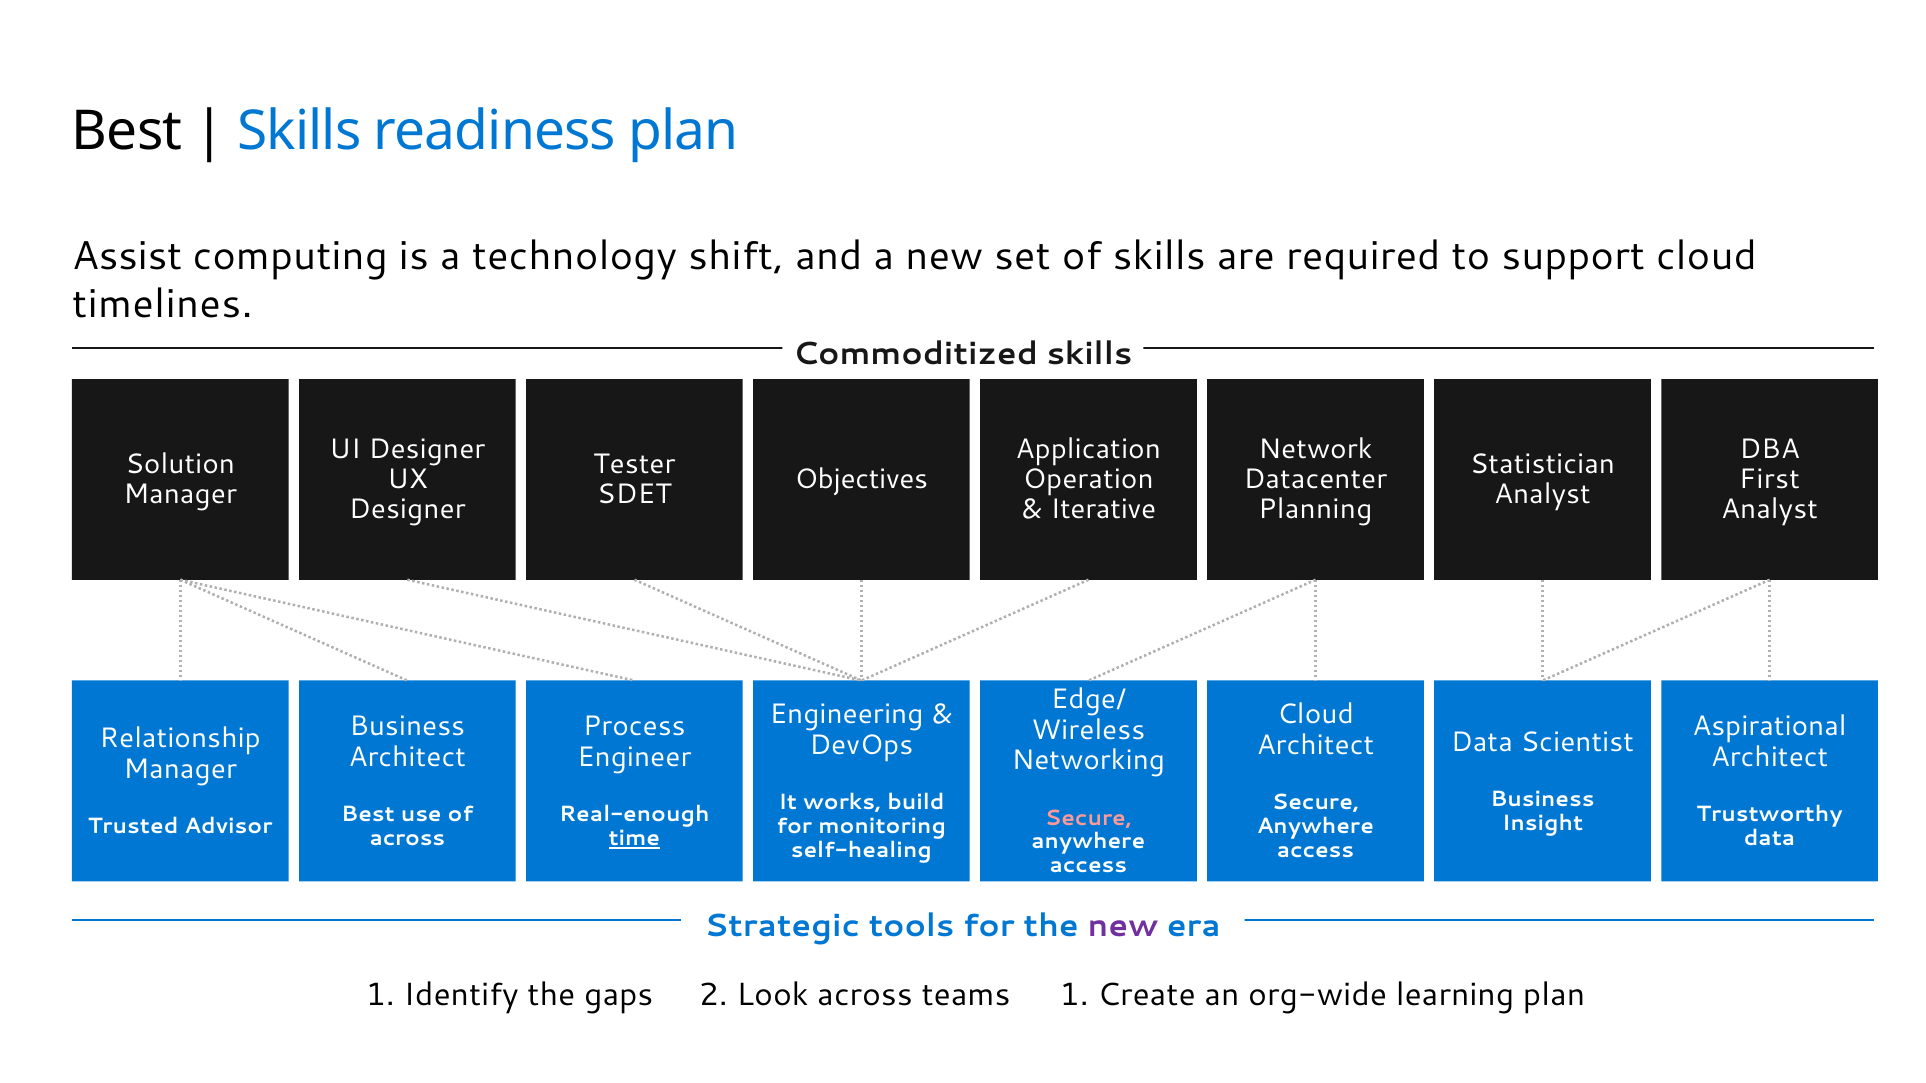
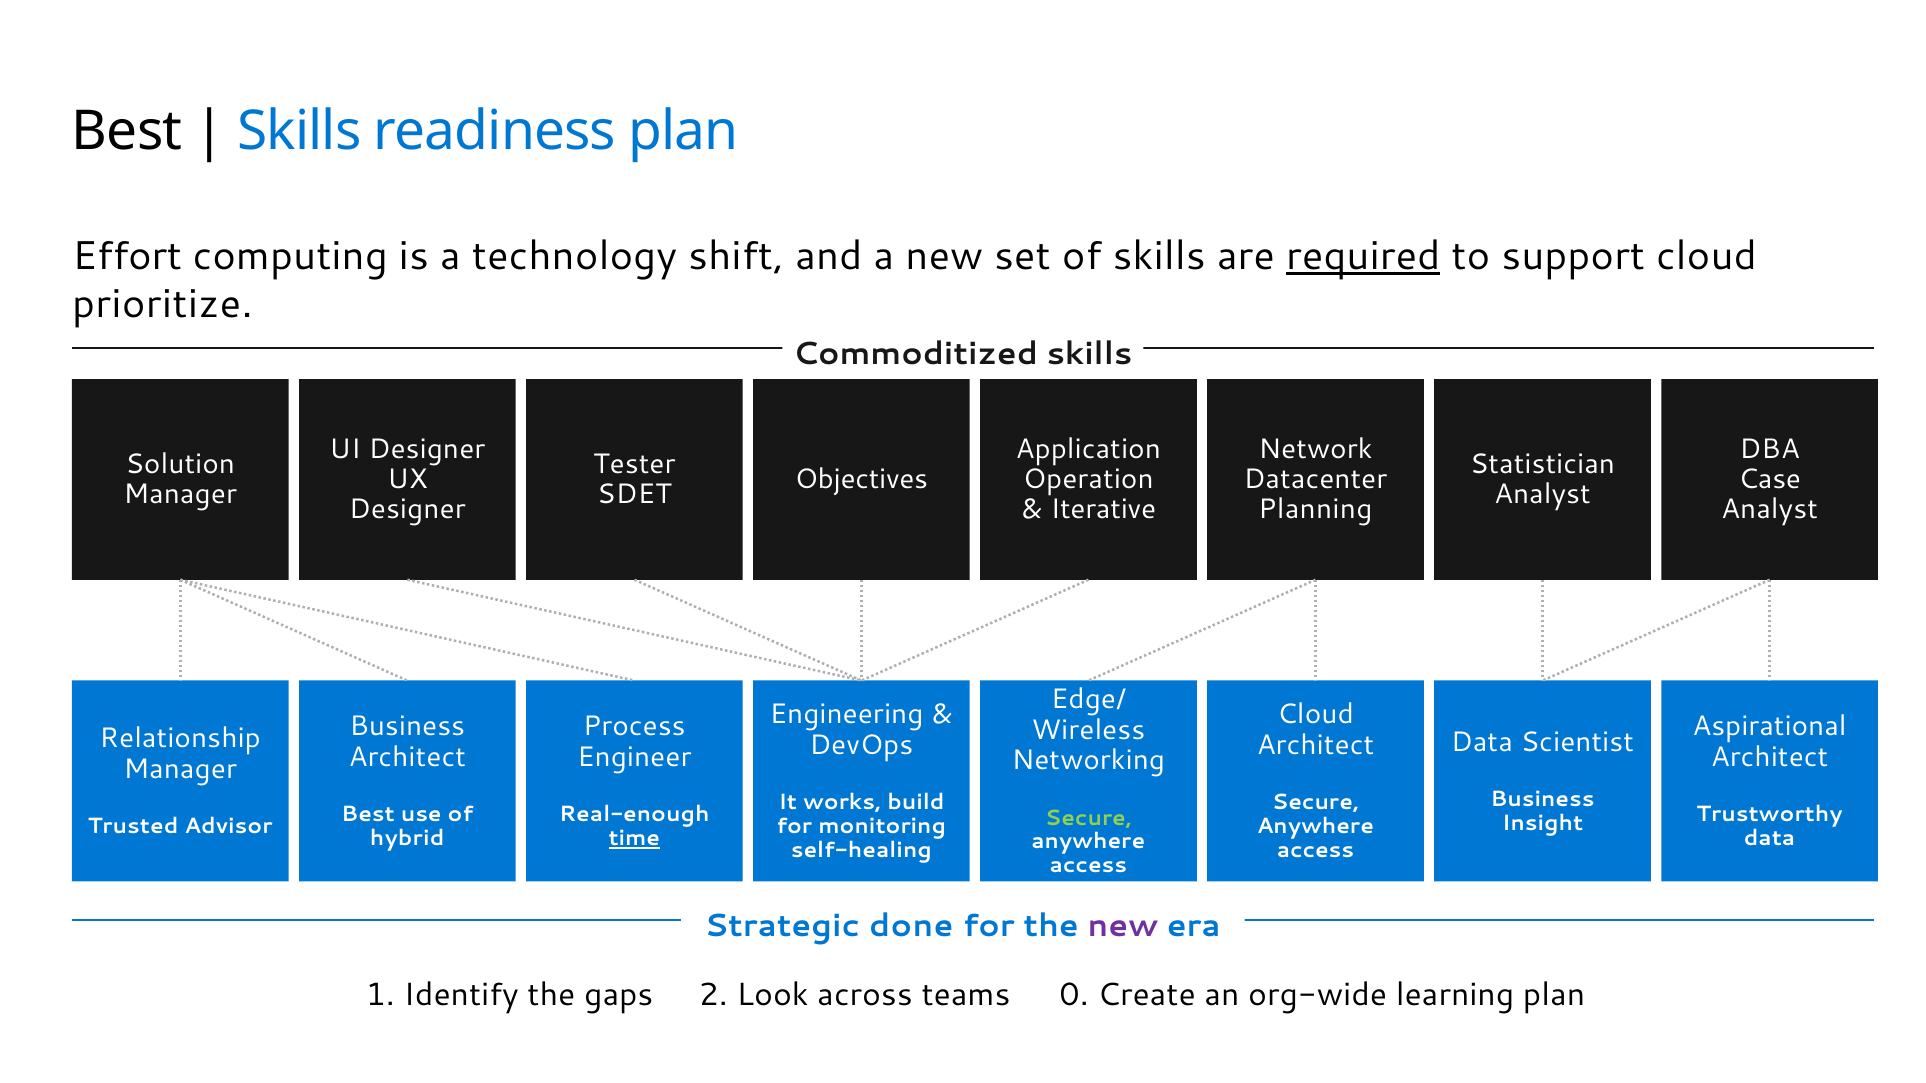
Assist: Assist -> Effort (127, 256)
required underline: none -> present (1363, 256)
timelines: timelines -> prioritize (162, 305)
First: First -> Case (1770, 479)
Secure colour: pink -> light green (1088, 818)
across: across -> hybrid (407, 839)
tools: tools -> done (911, 926)
teams 1: 1 -> 0 (1074, 996)
